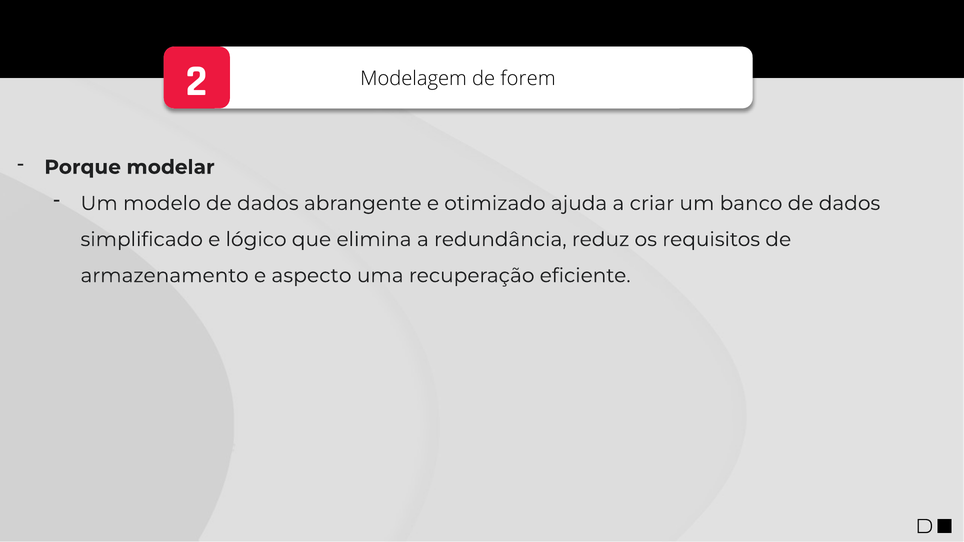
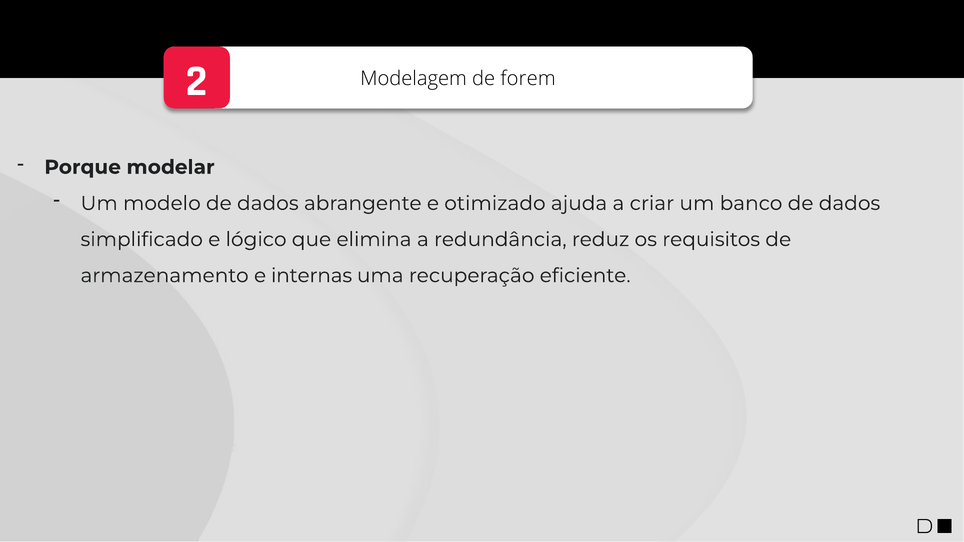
aspecto: aspecto -> internas (312, 276)
